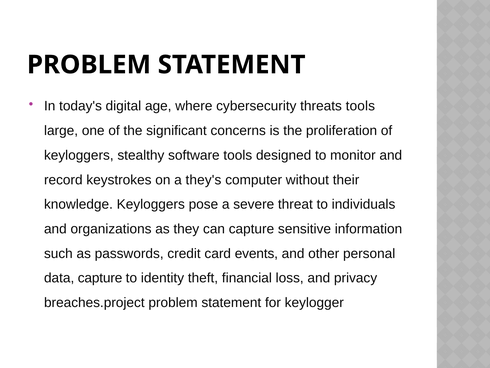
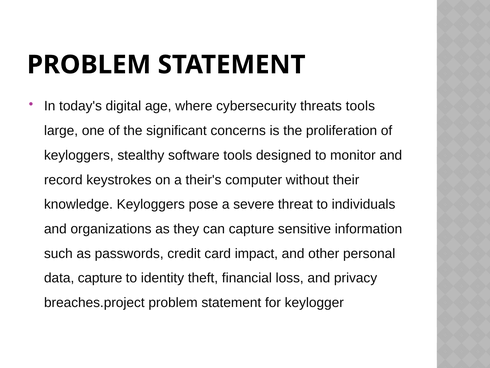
they's: they's -> their's (204, 180)
events: events -> impact (256, 253)
